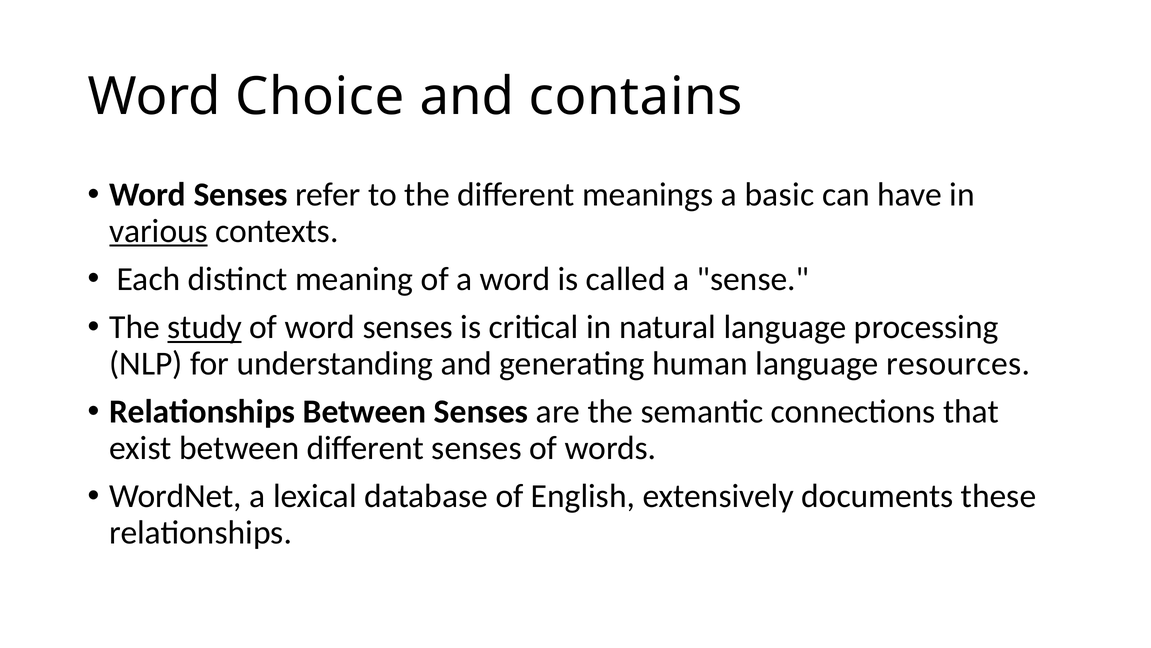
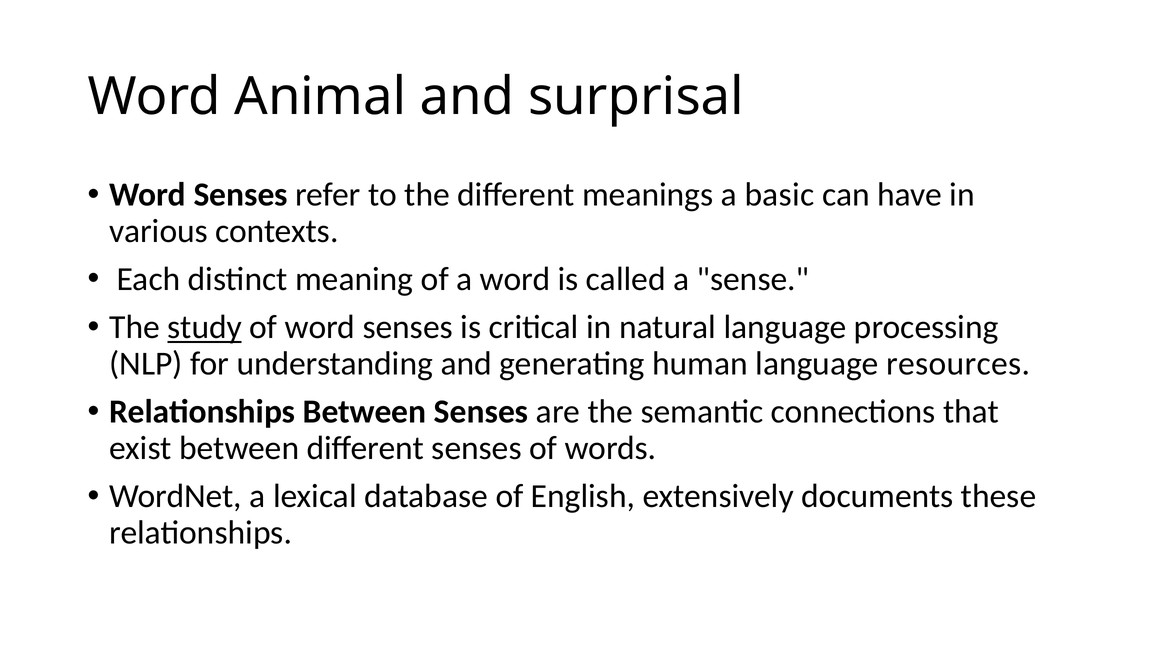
Choice: Choice -> Animal (320, 97)
contains: contains -> surprisal (636, 97)
various underline: present -> none (159, 231)
